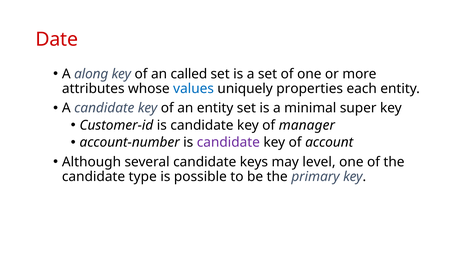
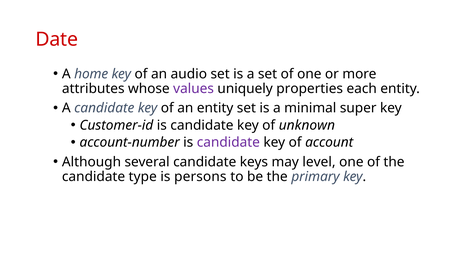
along: along -> home (91, 74)
called: called -> audio (189, 74)
values colour: blue -> purple (194, 89)
manager: manager -> unknown (307, 125)
possible: possible -> persons (200, 177)
